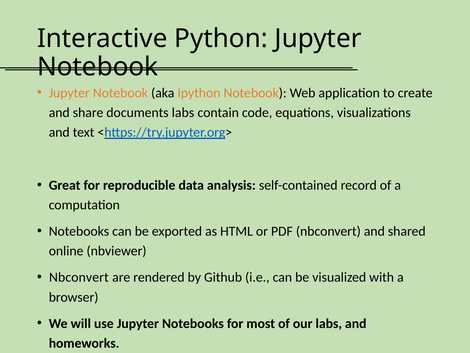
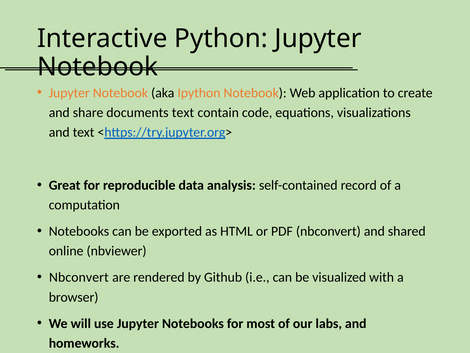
documents labs: labs -> text (183, 112)
